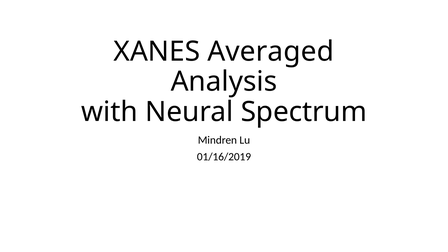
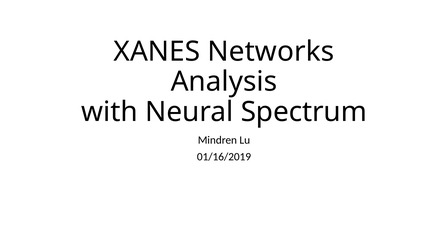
Averaged: Averaged -> Networks (271, 52)
